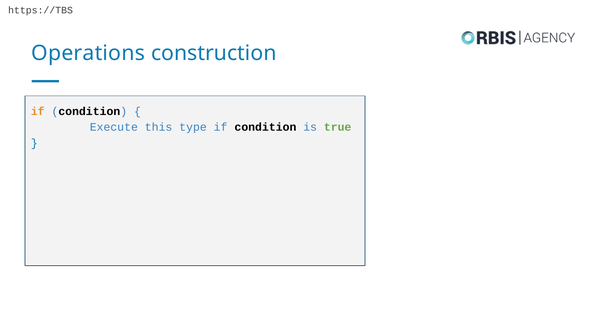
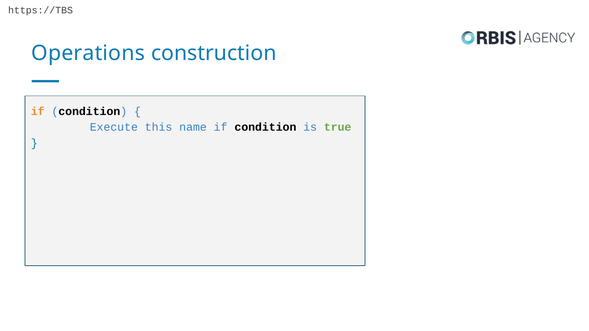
type: type -> name (193, 127)
